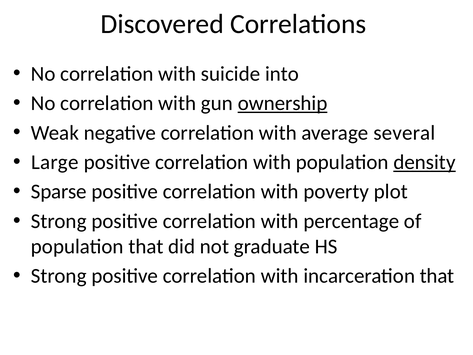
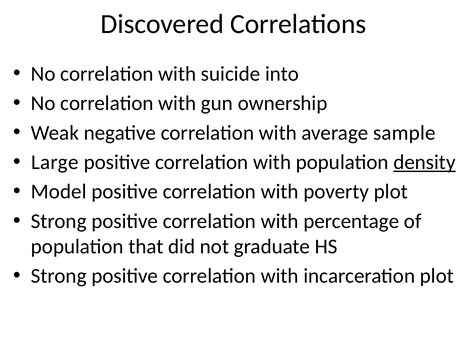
ownership underline: present -> none (283, 103)
several: several -> sample (404, 133)
Sparse: Sparse -> Model (59, 192)
incarceration that: that -> plot (437, 276)
